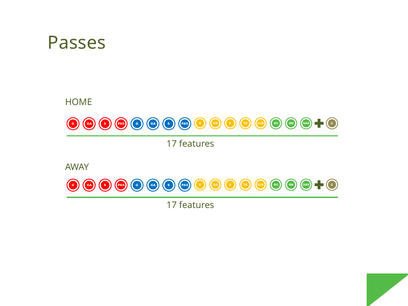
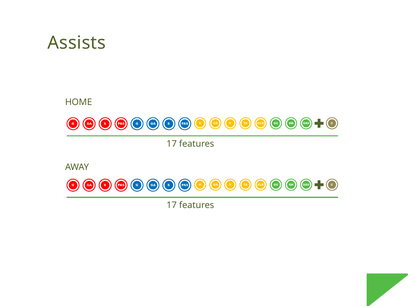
Passes: Passes -> Assists (77, 43)
